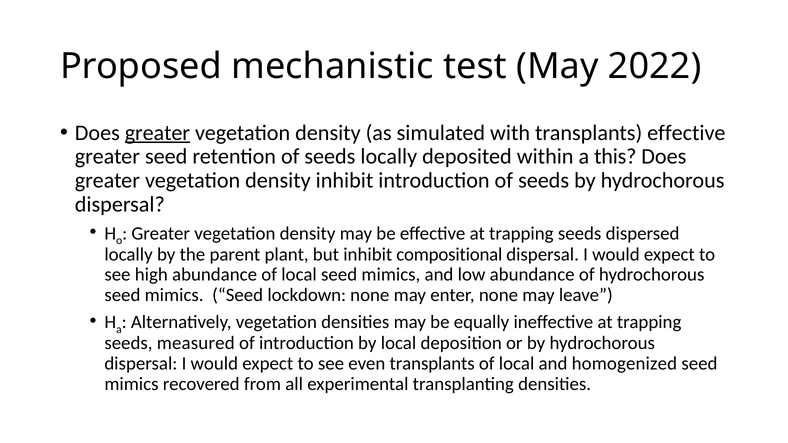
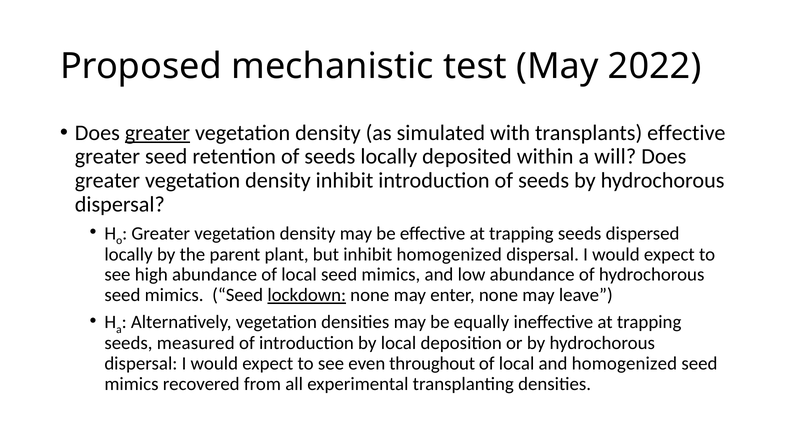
this: this -> will (615, 157)
inhibit compositional: compositional -> homogenized (449, 254)
lockdown underline: none -> present (307, 295)
even transplants: transplants -> throughout (432, 364)
